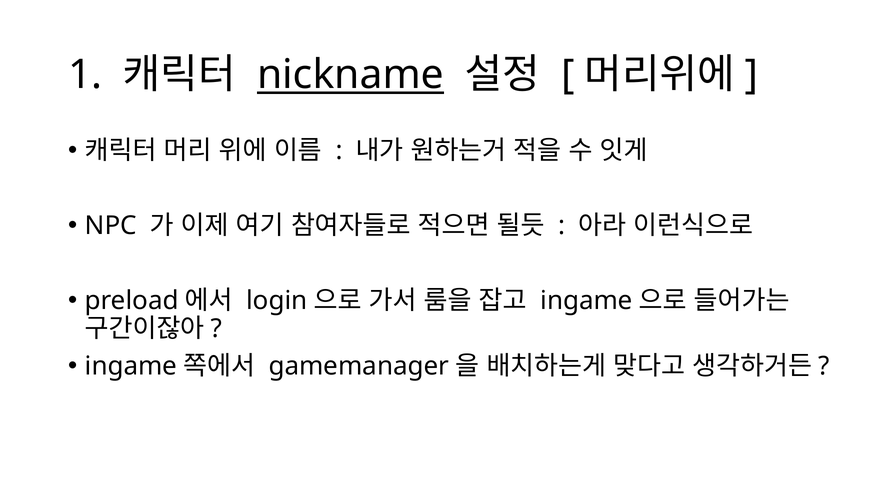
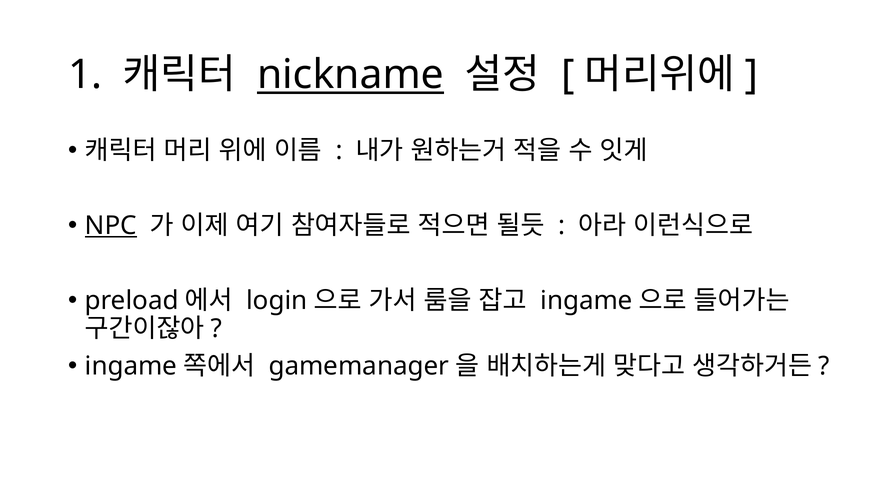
NPC underline: none -> present (111, 226)
